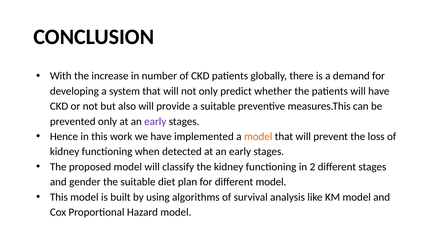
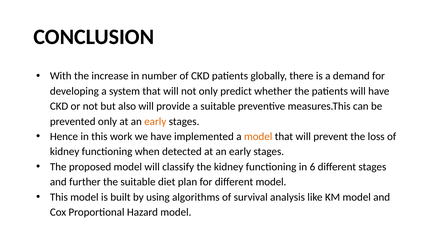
early colour: purple -> orange (155, 121)
2: 2 -> 6 (312, 167)
gender: gender -> further (85, 182)
